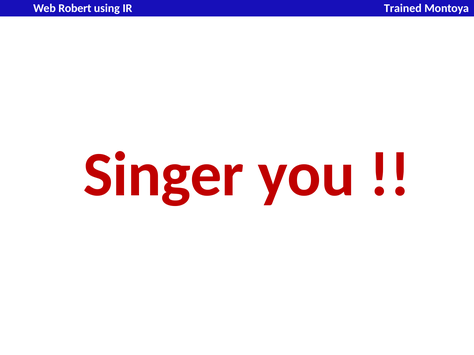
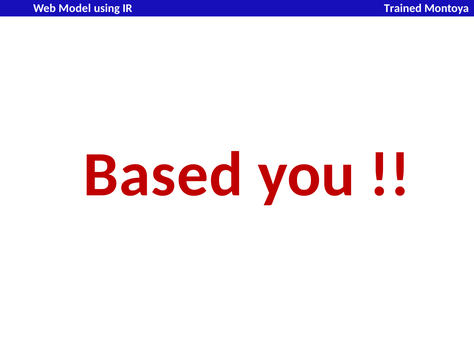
Robert: Robert -> Model (75, 8)
Singer: Singer -> Based (163, 175)
